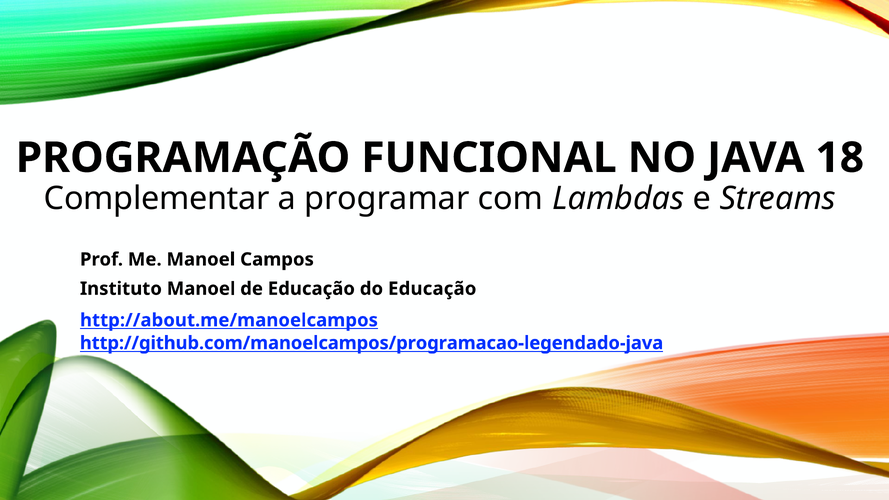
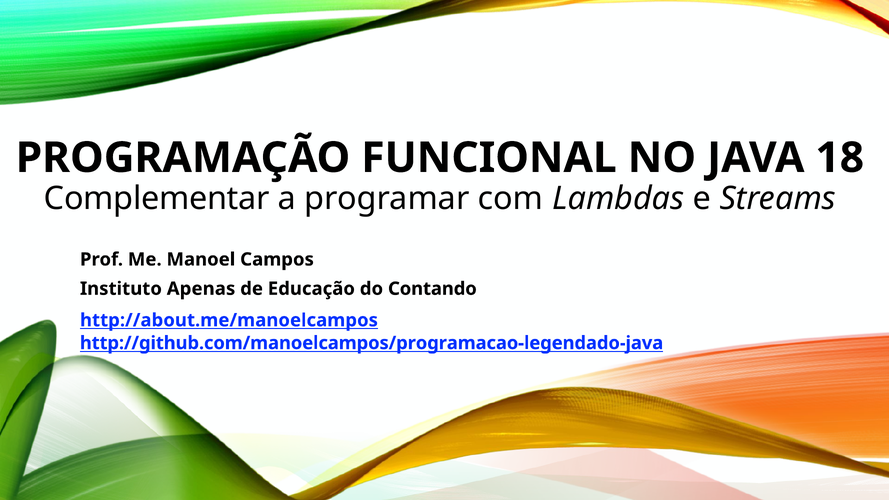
Instituto Manoel: Manoel -> Apenas (201, 289)
do Educação: Educação -> Contando (432, 289)
